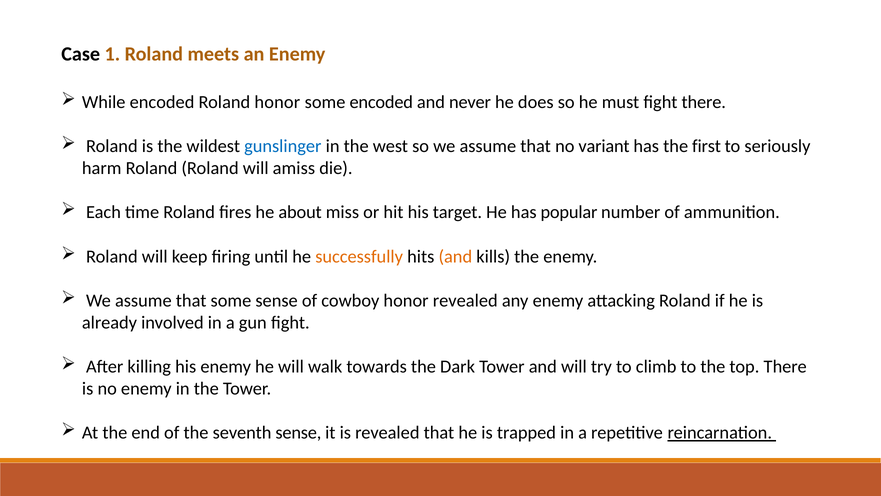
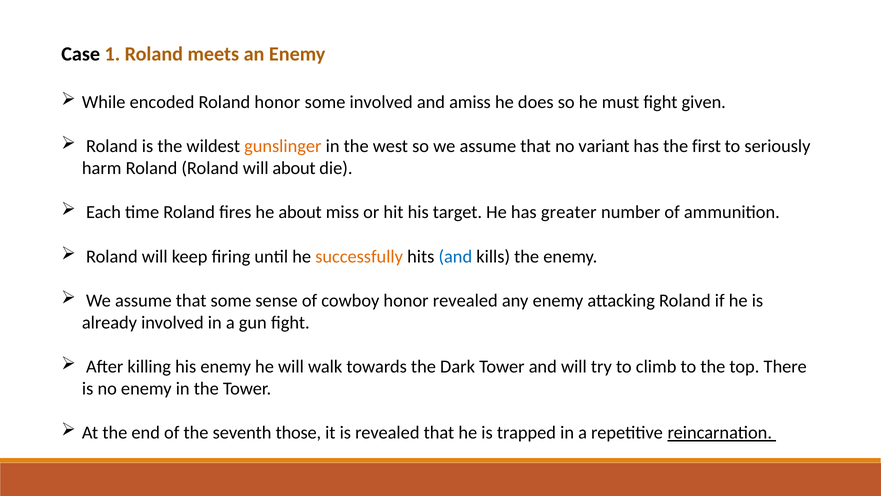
some encoded: encoded -> involved (381, 102)
never: never -> amiss (470, 102)
fight there: there -> given (704, 102)
gunslinger colour: blue -> orange (283, 146)
will amiss: amiss -> about (294, 168)
popular: popular -> greater (569, 212)
and colour: orange -> blue (455, 256)
seventh sense: sense -> those (298, 433)
